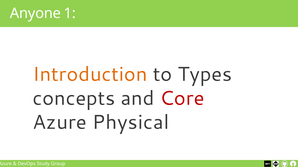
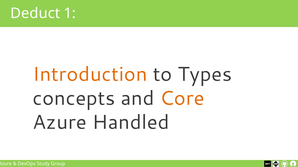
Anyone: Anyone -> Deduct (35, 13)
Core colour: red -> orange (182, 99)
Physical: Physical -> Handled (131, 123)
